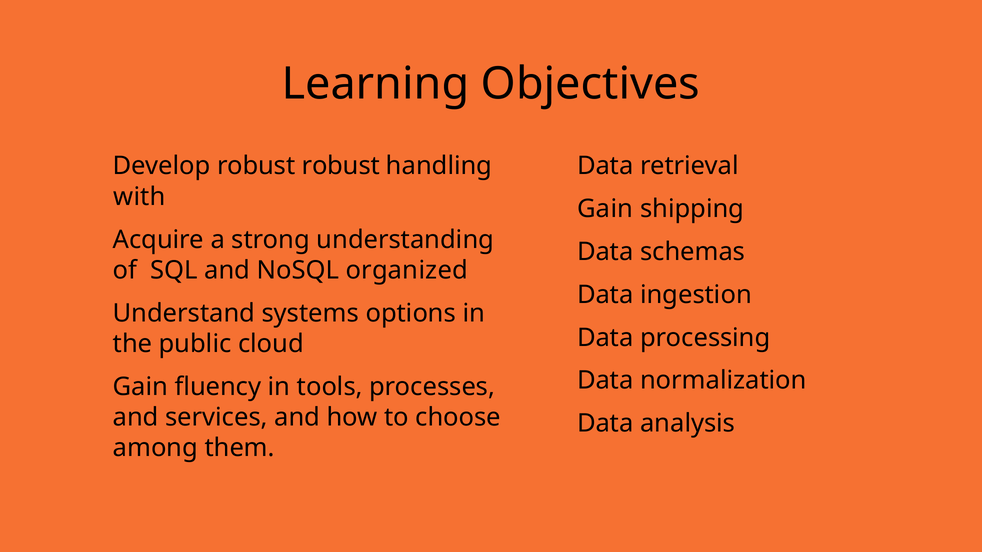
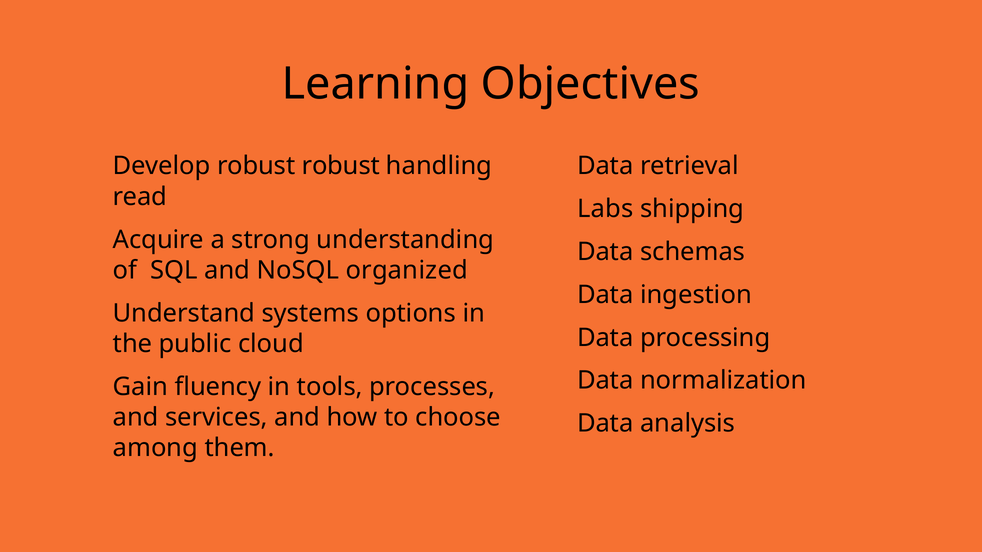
with: with -> read (140, 197)
Gain: Gain -> Labs (605, 209)
